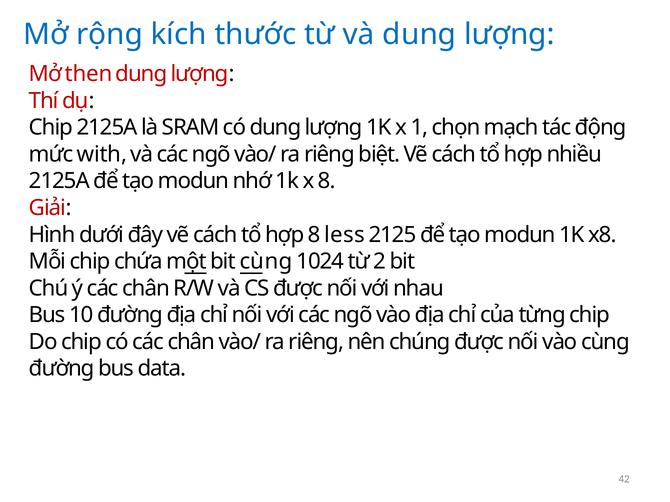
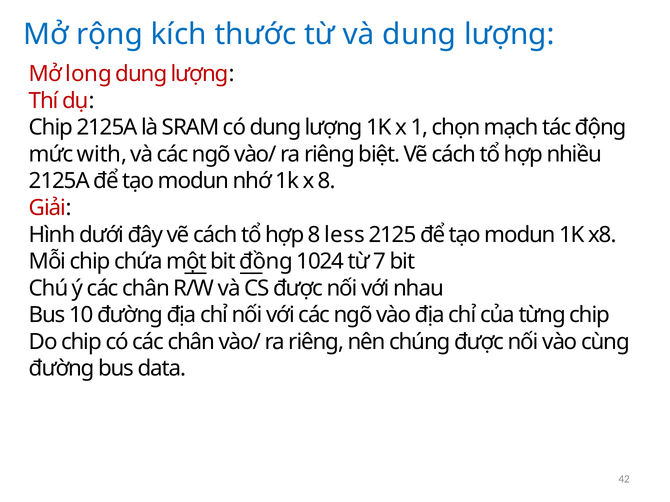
then: then -> long (89, 74)
bit cùng: cùng -> đồng (266, 262)
2: 2 -> 7 (380, 262)
